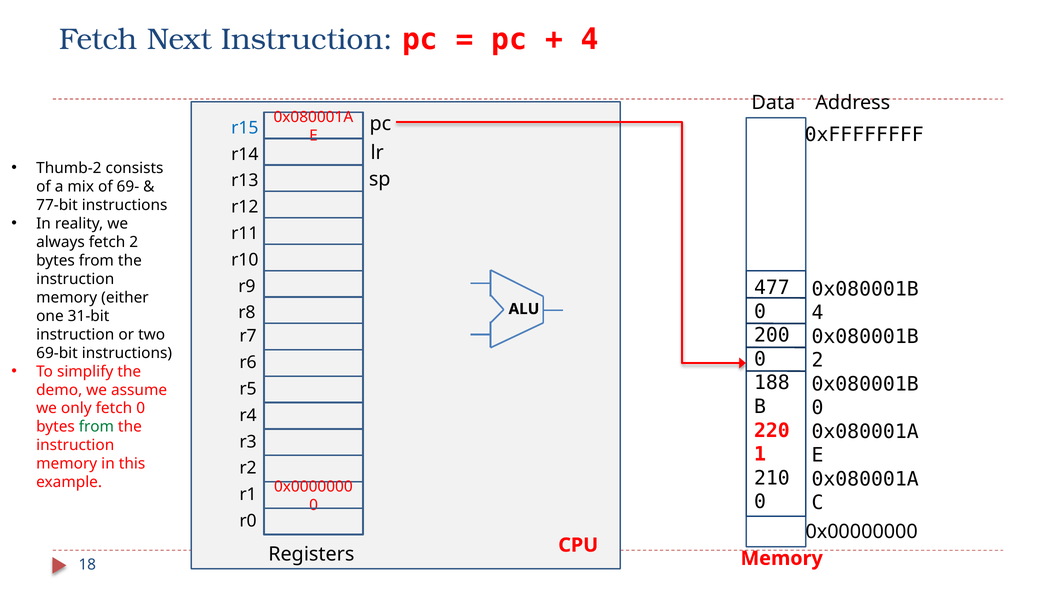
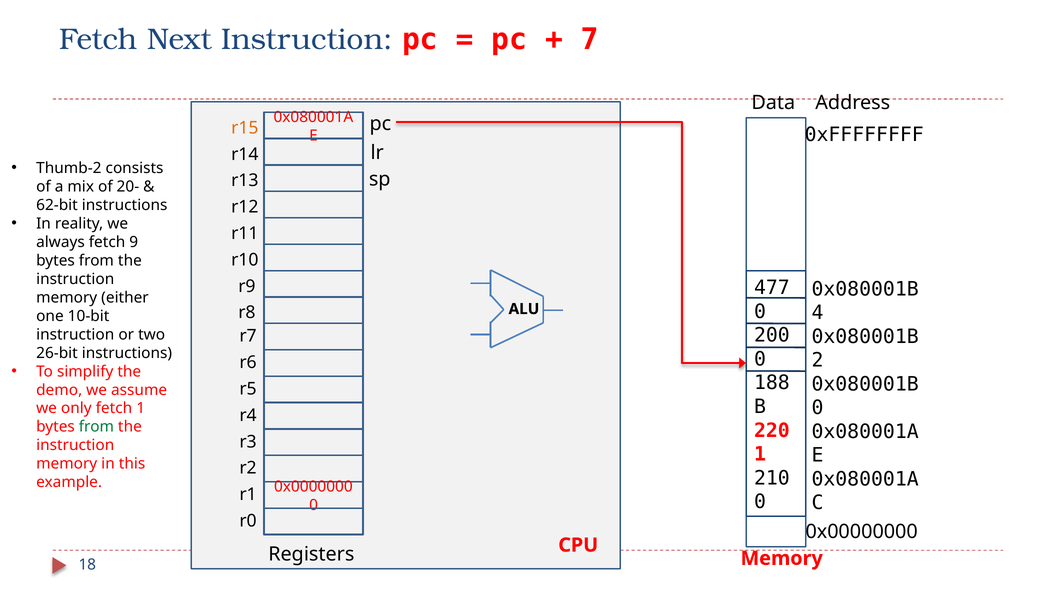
4: 4 -> 7 (590, 39)
r15 colour: blue -> orange (245, 128)
69-: 69- -> 20- (128, 187)
77-bit: 77-bit -> 62-bit (57, 205)
fetch 2: 2 -> 9 (134, 242)
31-bit: 31-bit -> 10-bit (89, 316)
69-bit: 69-bit -> 26-bit (57, 353)
fetch 0: 0 -> 1 (141, 408)
